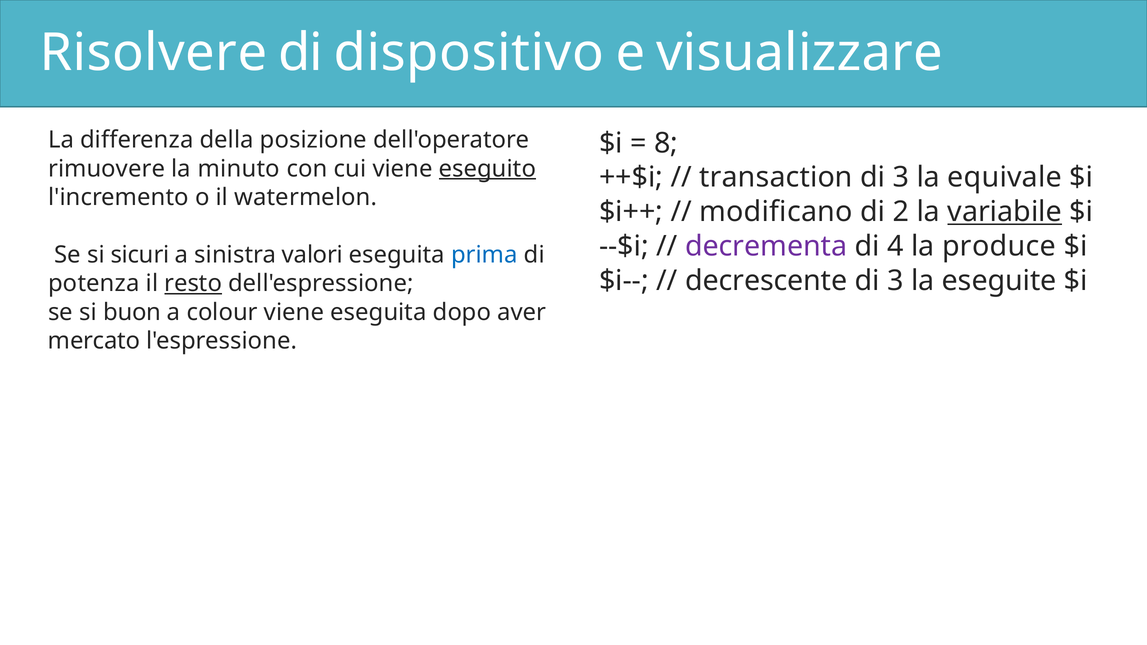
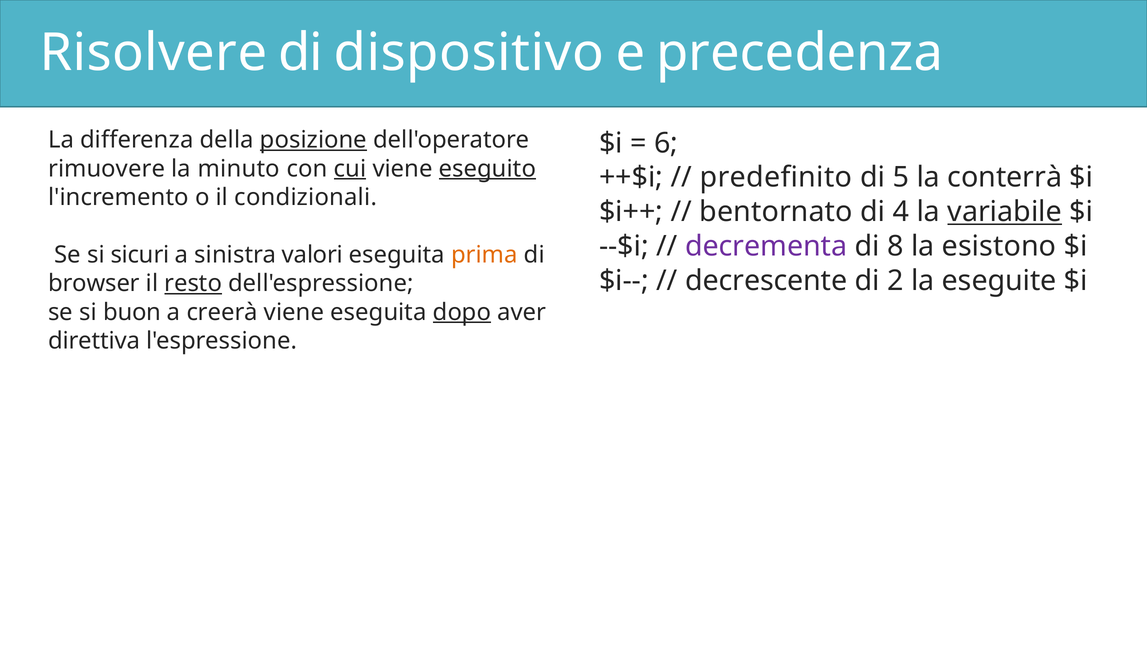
visualizzare: visualizzare -> precedenza (800, 53)
posizione underline: none -> present (313, 140)
8: 8 -> 6 (666, 143)
cui underline: none -> present (350, 169)
transaction: transaction -> predefinito (776, 178)
3: 3 -> 5 (901, 178)
equivale: equivale -> conterrà (1005, 178)
watermelon: watermelon -> condizionali (306, 197)
modificano: modificano -> bentornato (776, 212)
2: 2 -> 4 (901, 212)
4: 4 -> 8 (895, 246)
produce: produce -> esistono (999, 246)
prima colour: blue -> orange (484, 255)
3: 3 -> 2 (895, 281)
potenza: potenza -> browser (94, 284)
colour: colour -> creerà (222, 312)
dopo underline: none -> present (462, 312)
mercato: mercato -> direttiva (94, 341)
